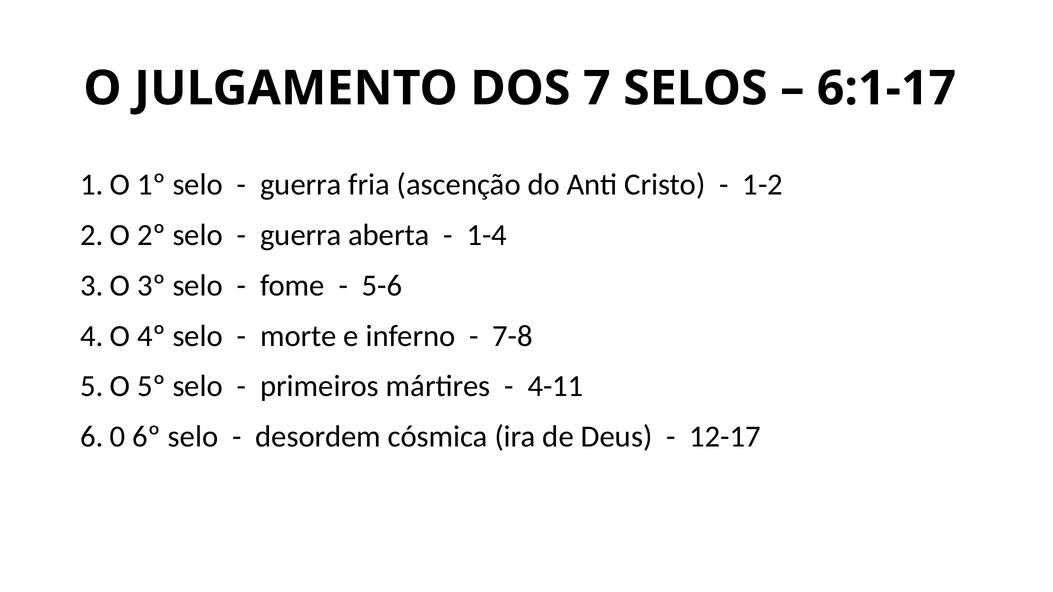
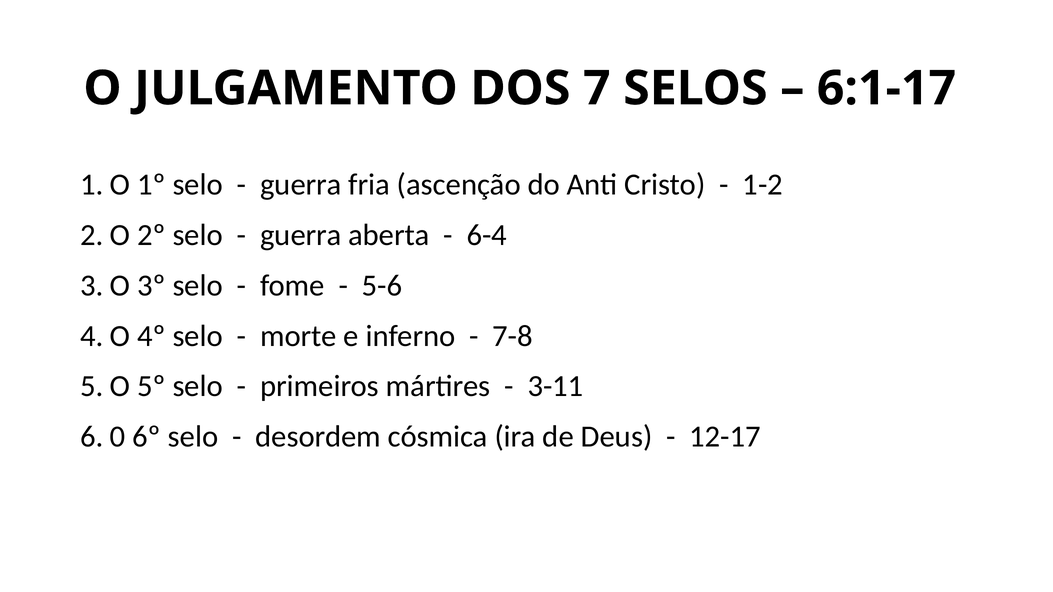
1-4: 1-4 -> 6-4 (487, 235)
4-11: 4-11 -> 3-11 (555, 387)
